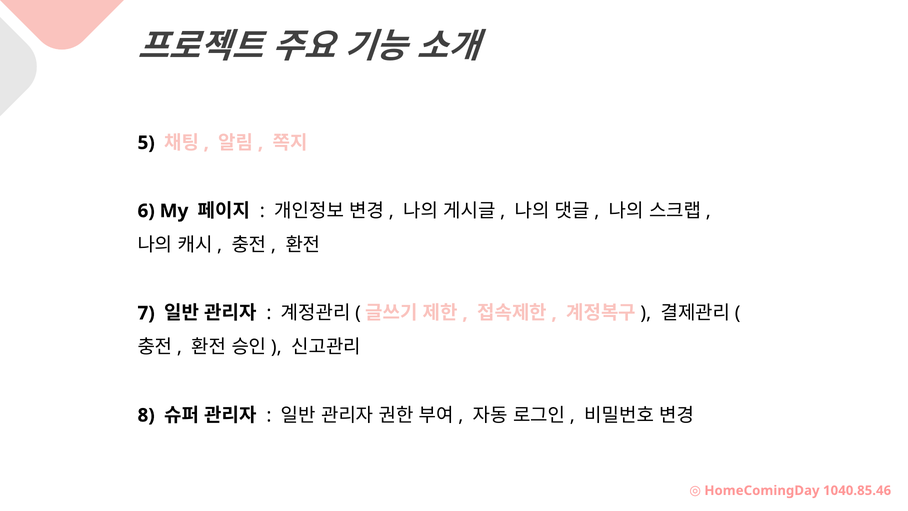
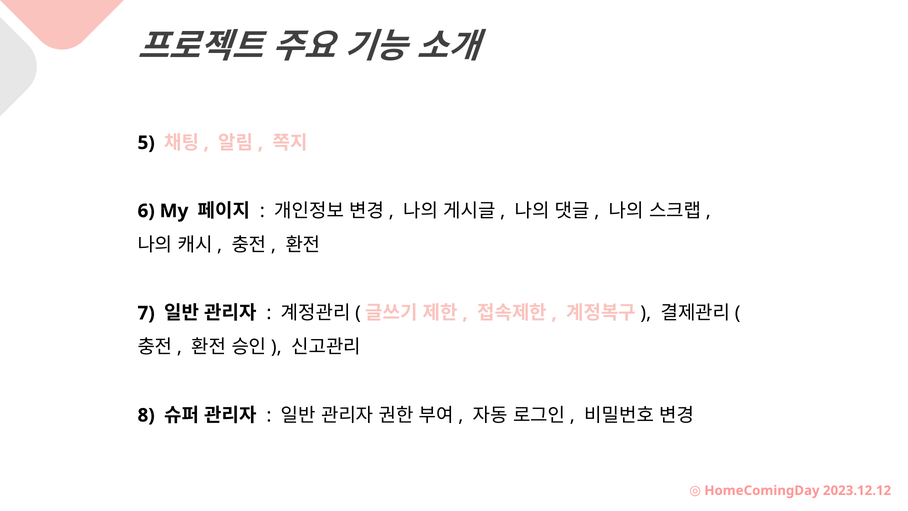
1040.85.46: 1040.85.46 -> 2023.12.12 (857, 490)
